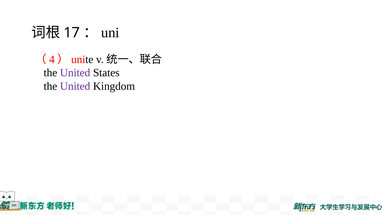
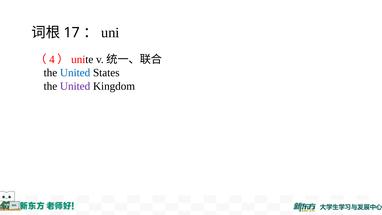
United colour: purple -> blue (75, 73)
